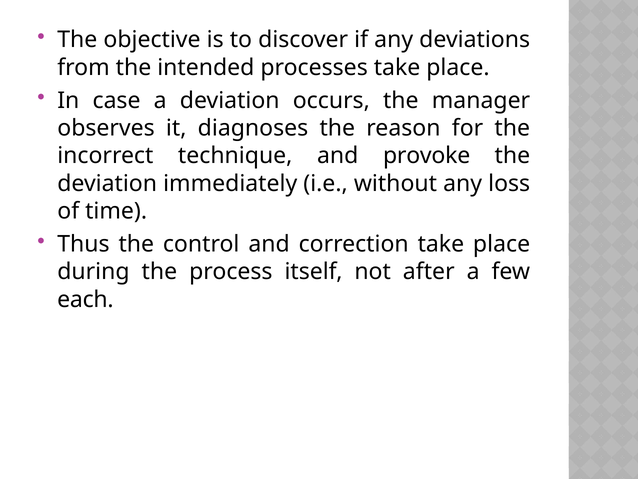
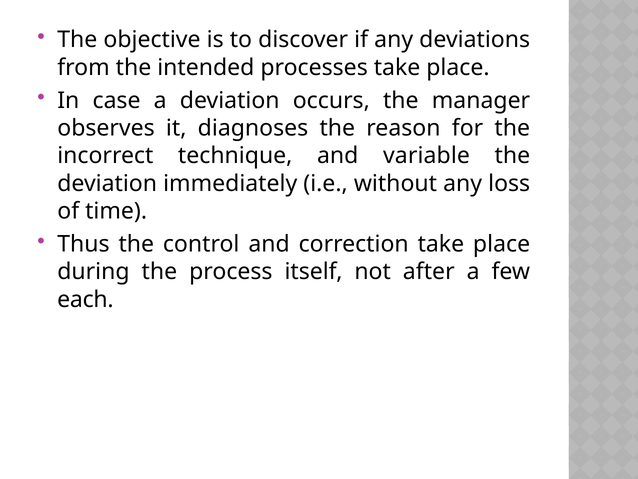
provoke: provoke -> variable (426, 156)
